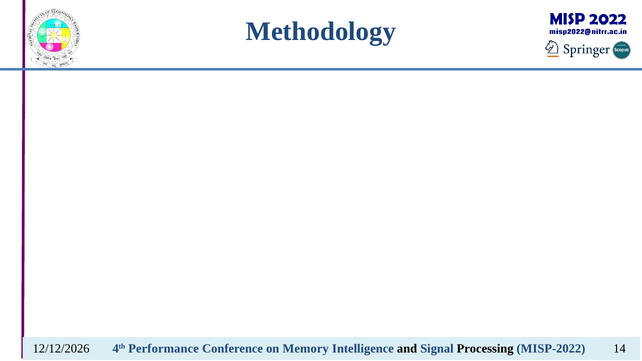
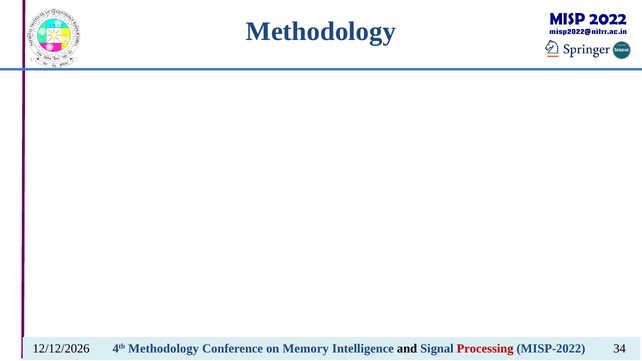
4th Performance: Performance -> Methodology (164, 349)
Processing colour: black -> red (485, 349)
14: 14 -> 34 (620, 349)
